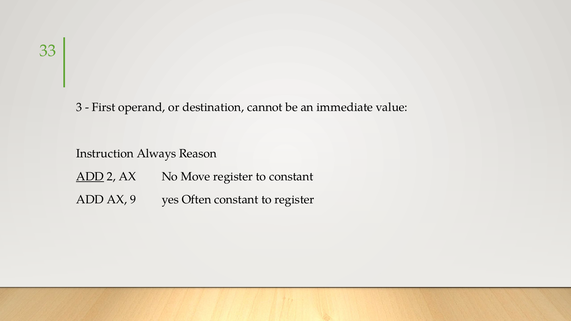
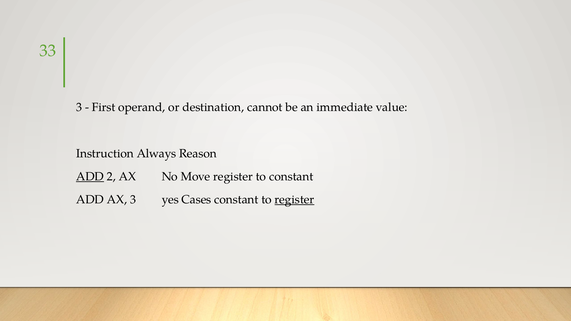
AX 9: 9 -> 3 (133, 200)
Often: Often -> Cases (197, 200)
register underline: none -> present (294, 200)
